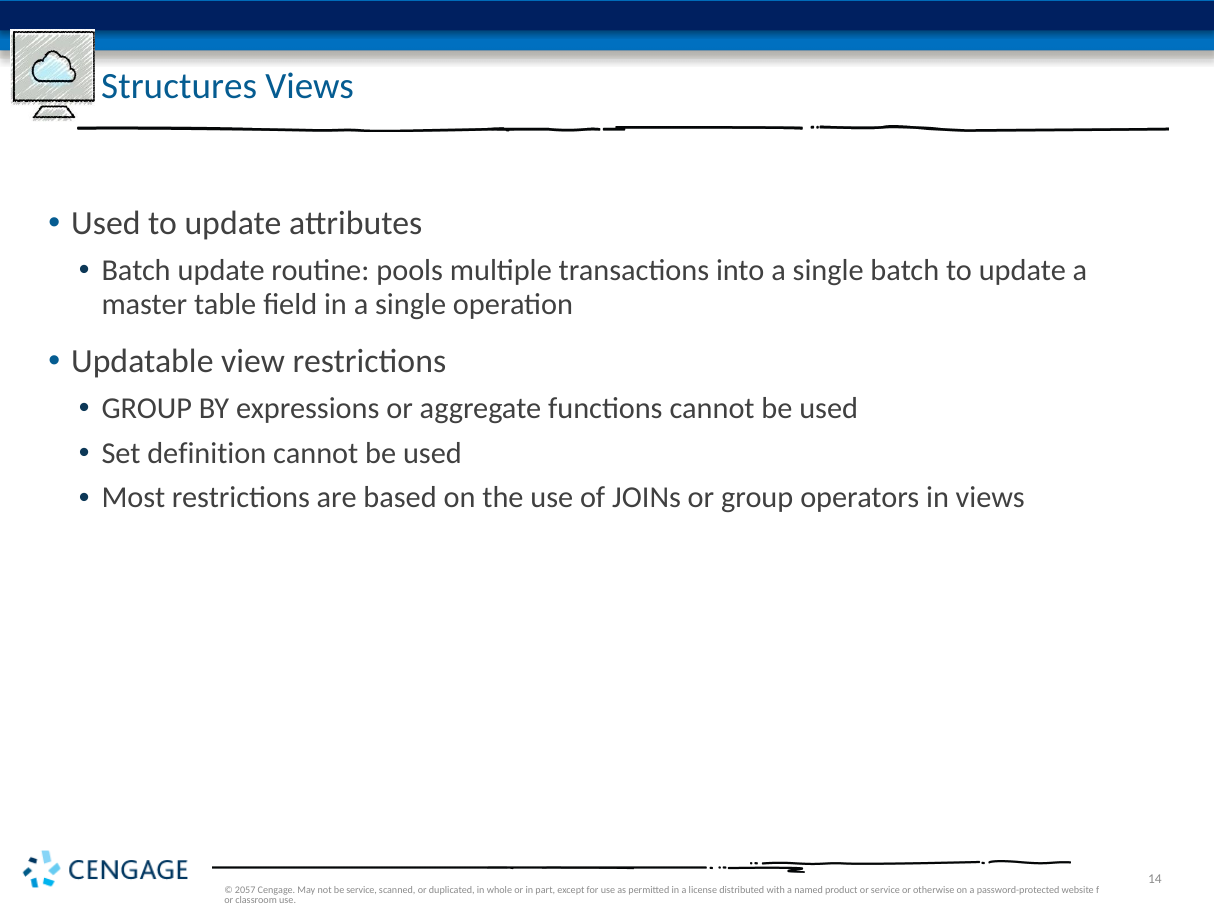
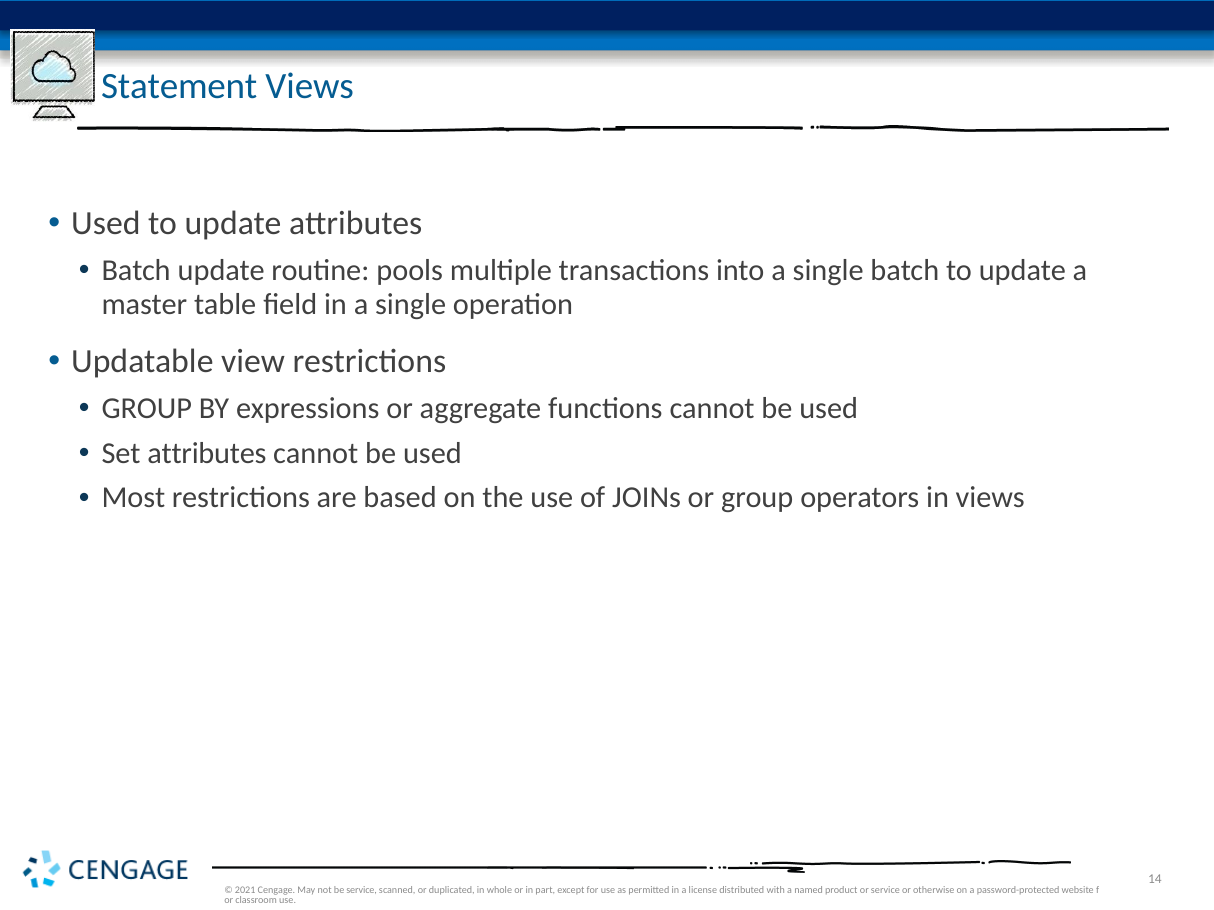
Structures: Structures -> Statement (179, 87)
Set definition: definition -> attributes (207, 453)
2057: 2057 -> 2021 (245, 890)
